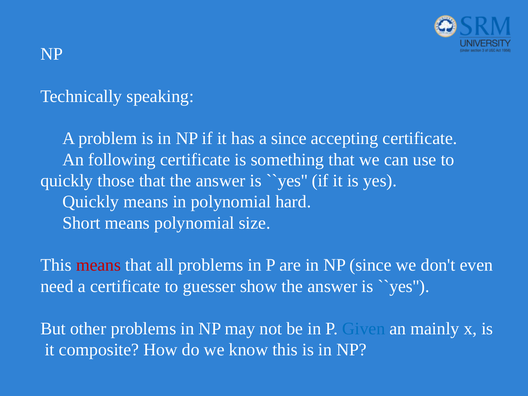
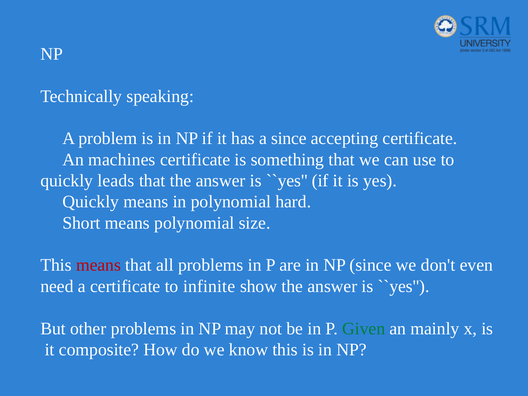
following: following -> machines (122, 160)
those: those -> leads (116, 181)
guesser: guesser -> infinite (209, 286)
Given colour: blue -> green (364, 329)
